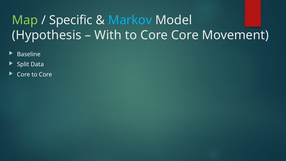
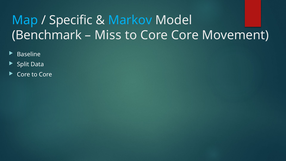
Map colour: light green -> light blue (25, 20)
Hypothesis: Hypothesis -> Benchmark (47, 35)
With: With -> Miss (108, 35)
